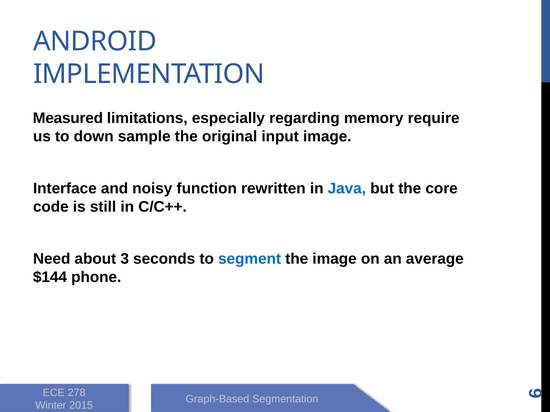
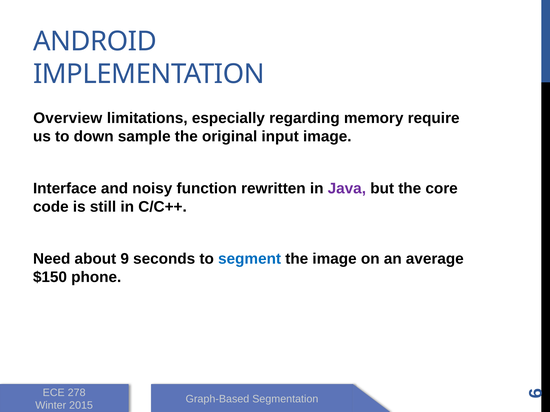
Measured: Measured -> Overview (68, 118)
Java colour: blue -> purple (347, 189)
3: 3 -> 9 (125, 259)
$144: $144 -> $150 (50, 277)
